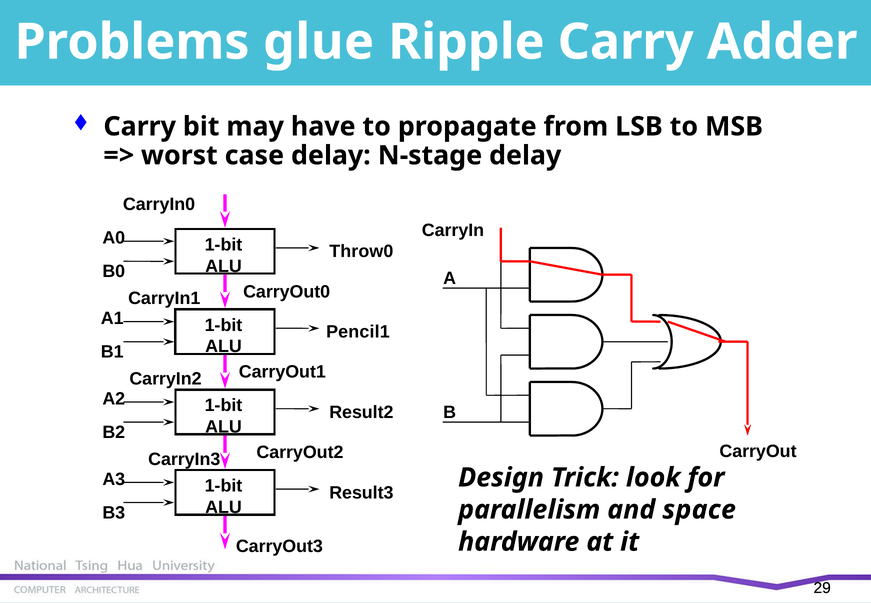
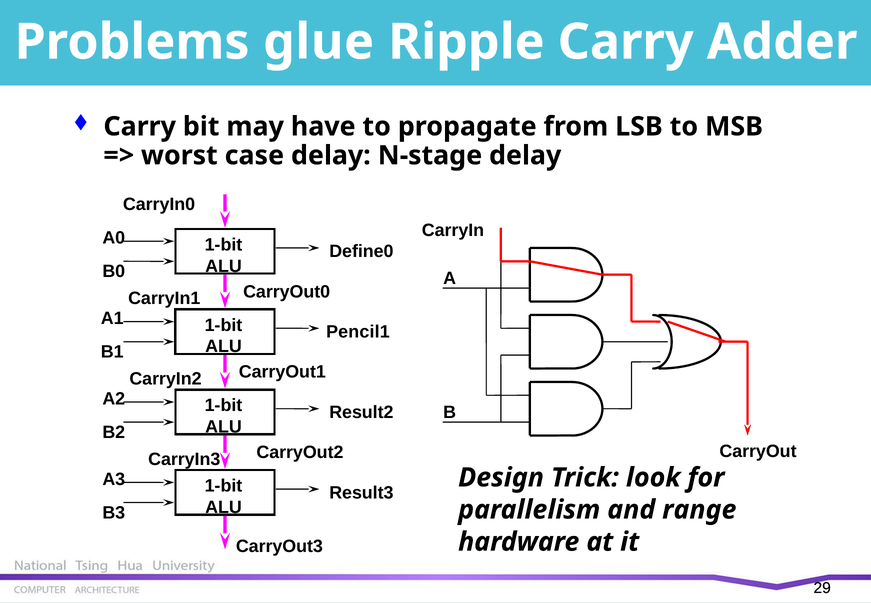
Throw0: Throw0 -> Define0 (361, 251)
space: space -> range (699, 510)
